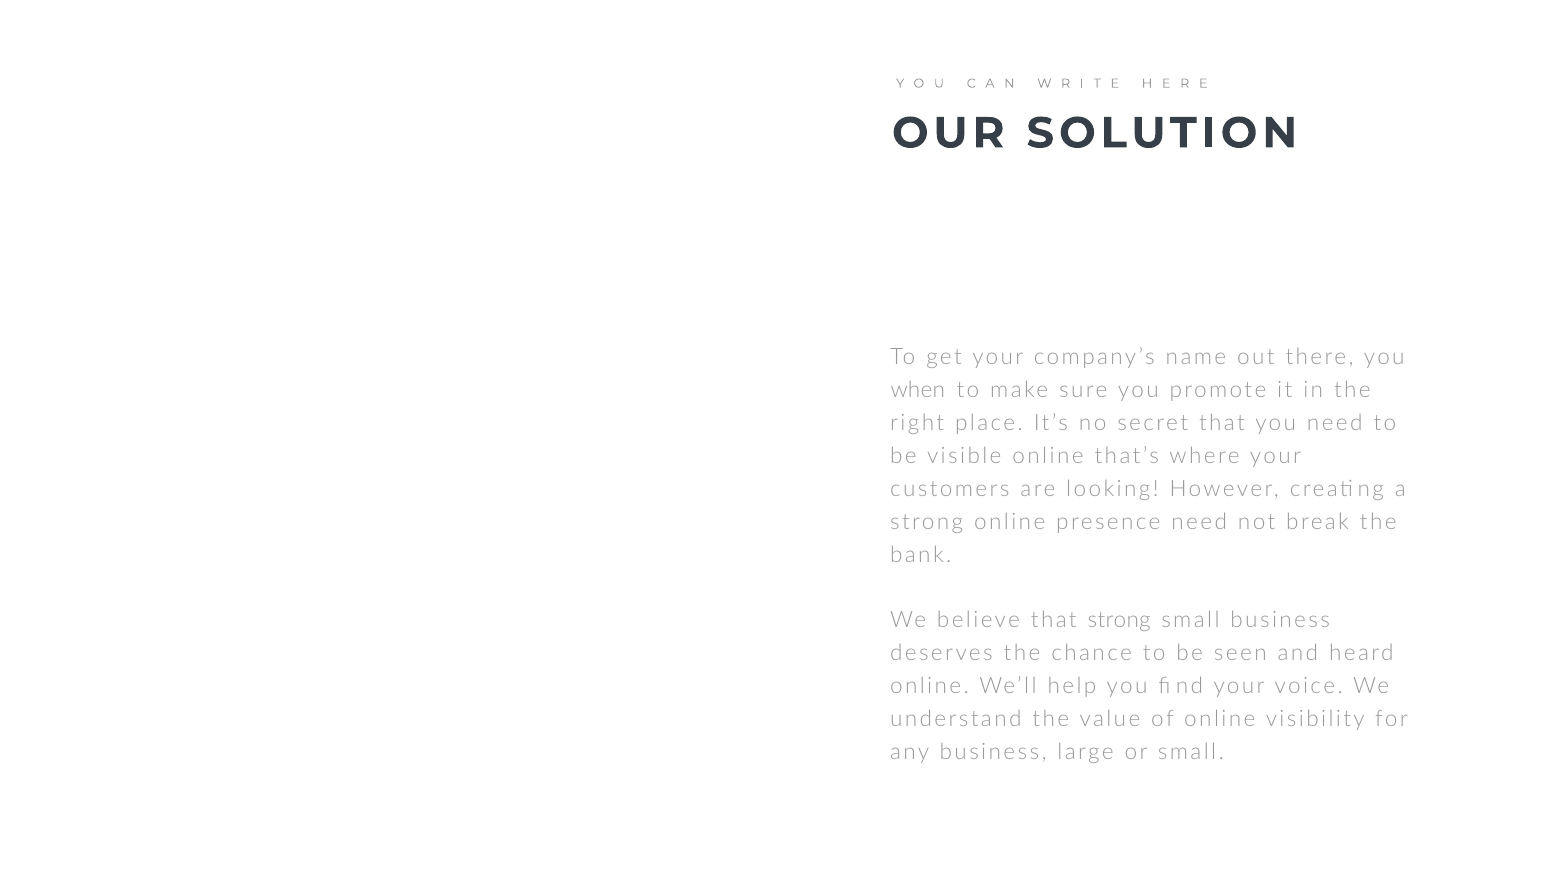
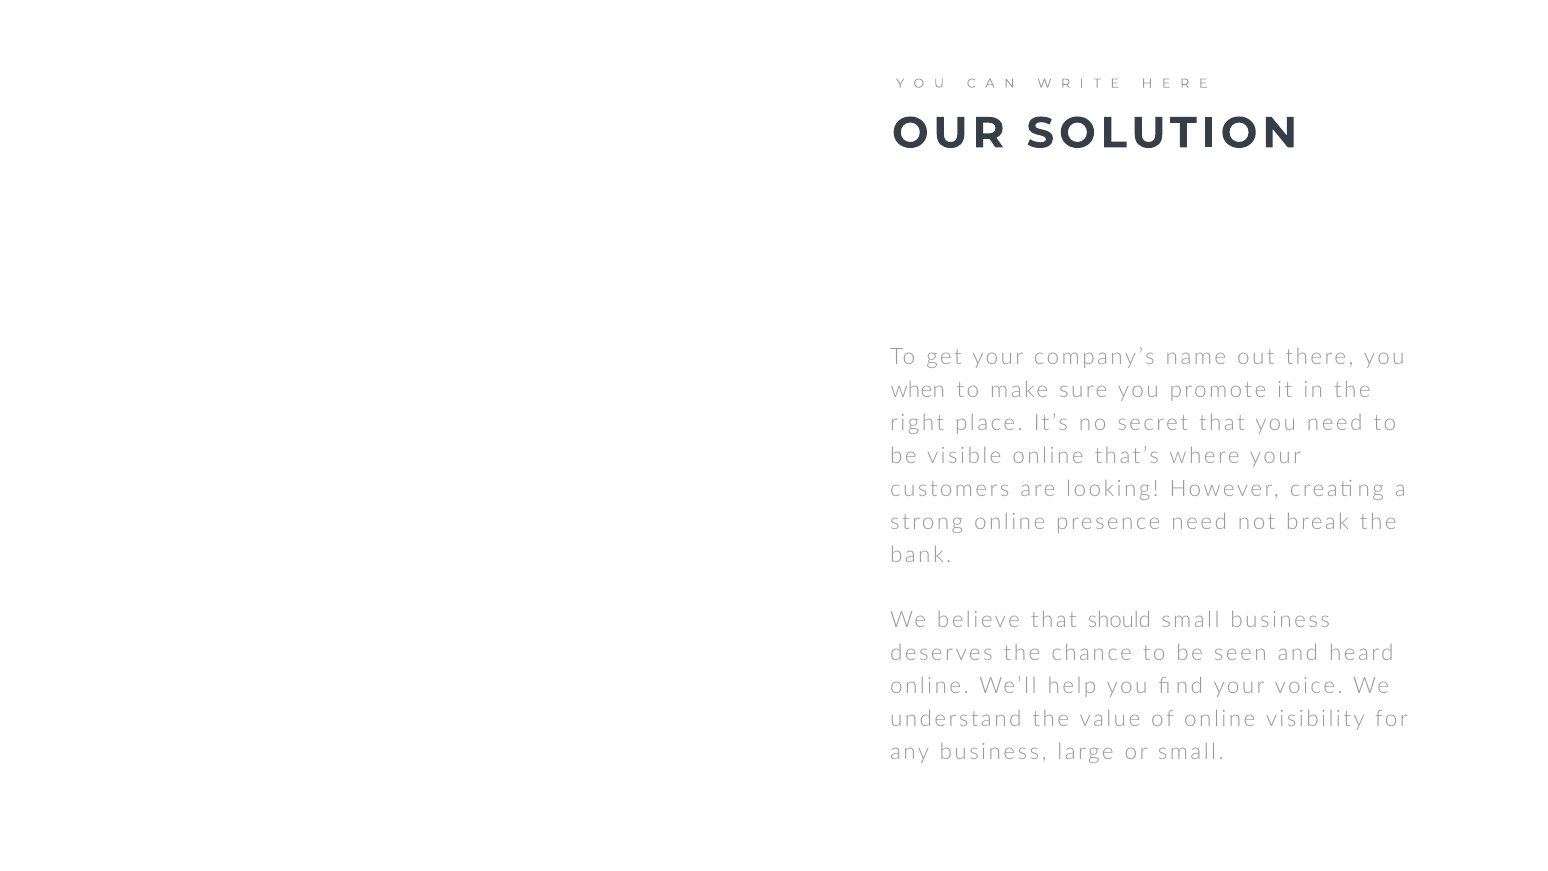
that strong: strong -> should (1119, 620)
